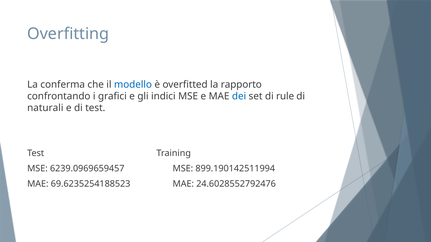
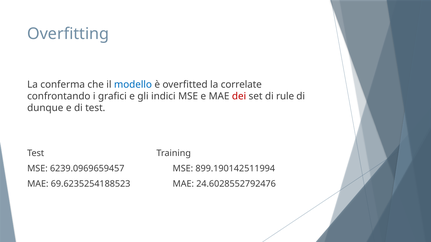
rapporto: rapporto -> correlate (241, 85)
dei colour: blue -> red (239, 96)
naturali: naturali -> dunque (45, 108)
